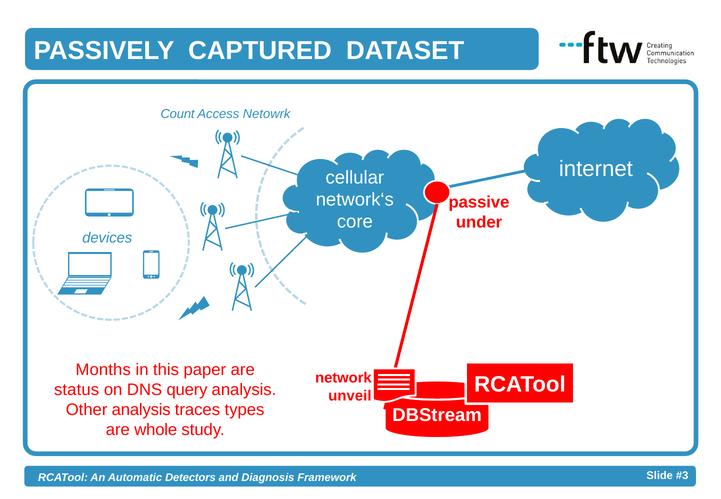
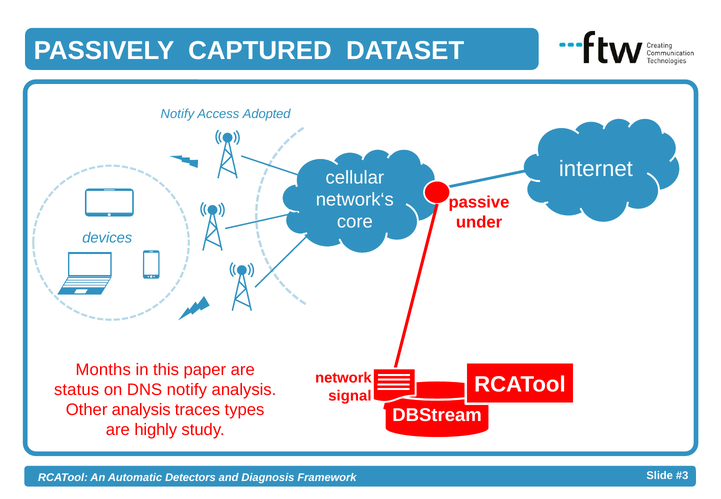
Count: Count -> Notify (177, 114)
Netowrk: Netowrk -> Adopted (267, 114)
DNS query: query -> notify (187, 390)
unveil: unveil -> signal (350, 396)
whole: whole -> highly (156, 430)
